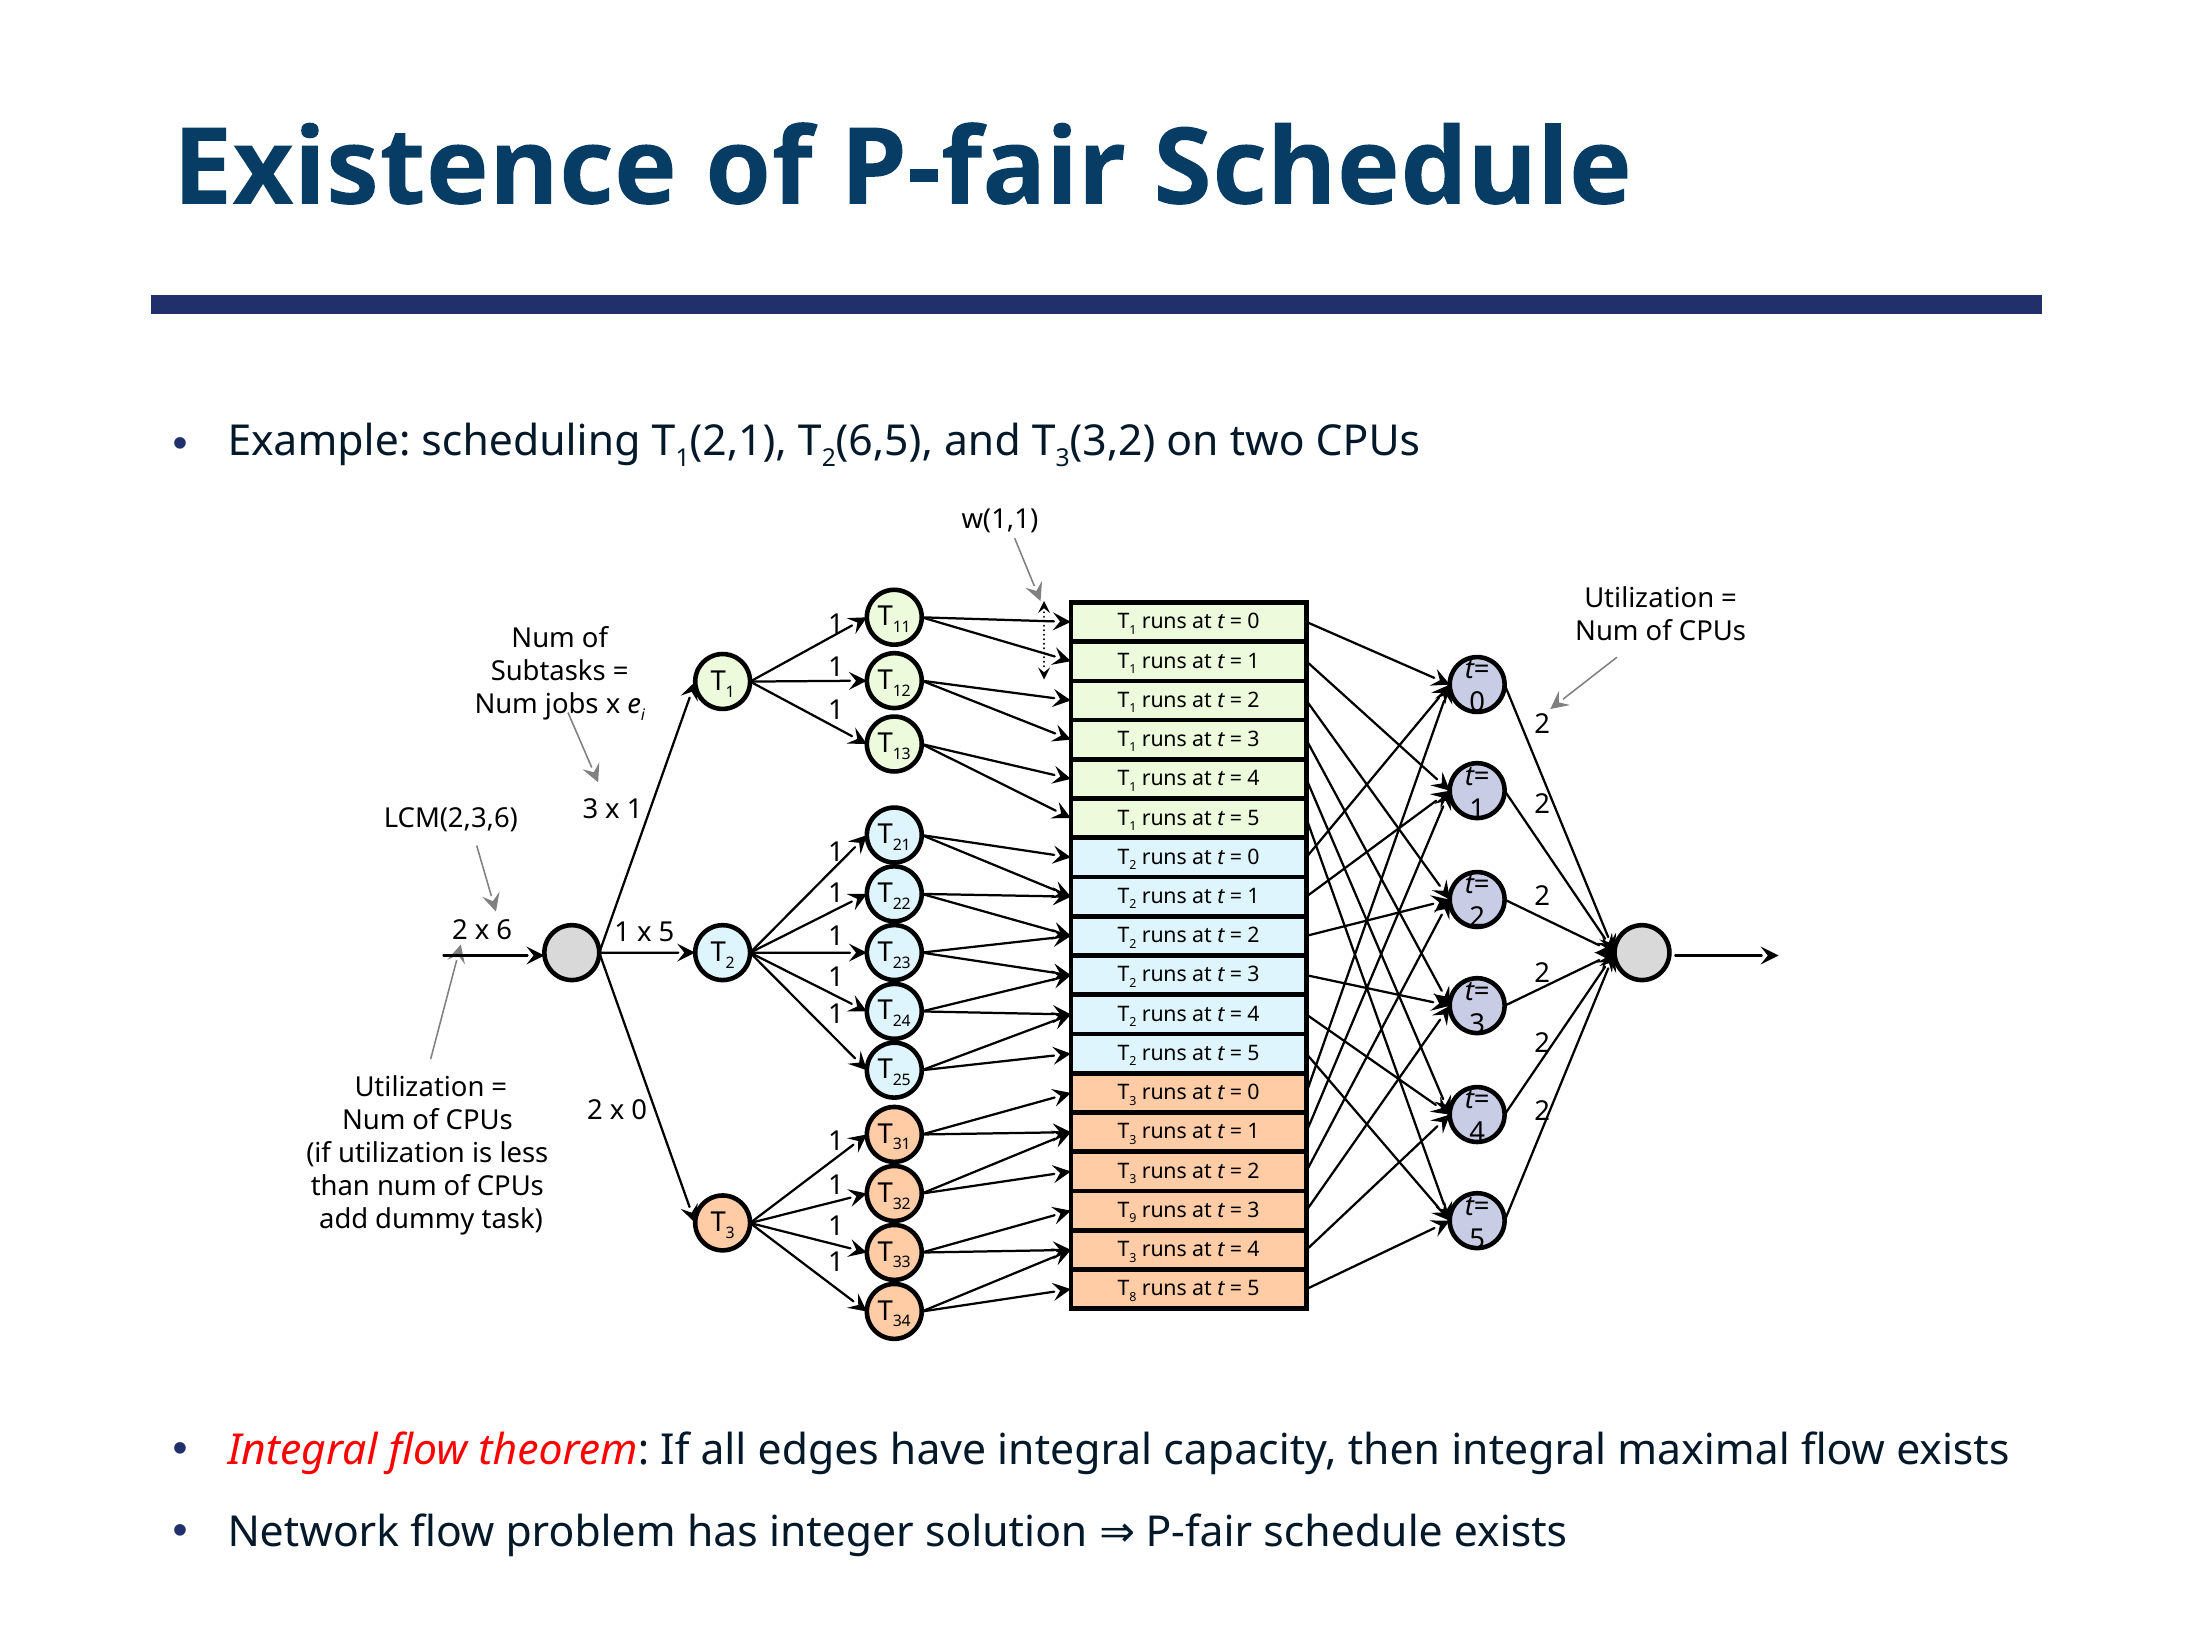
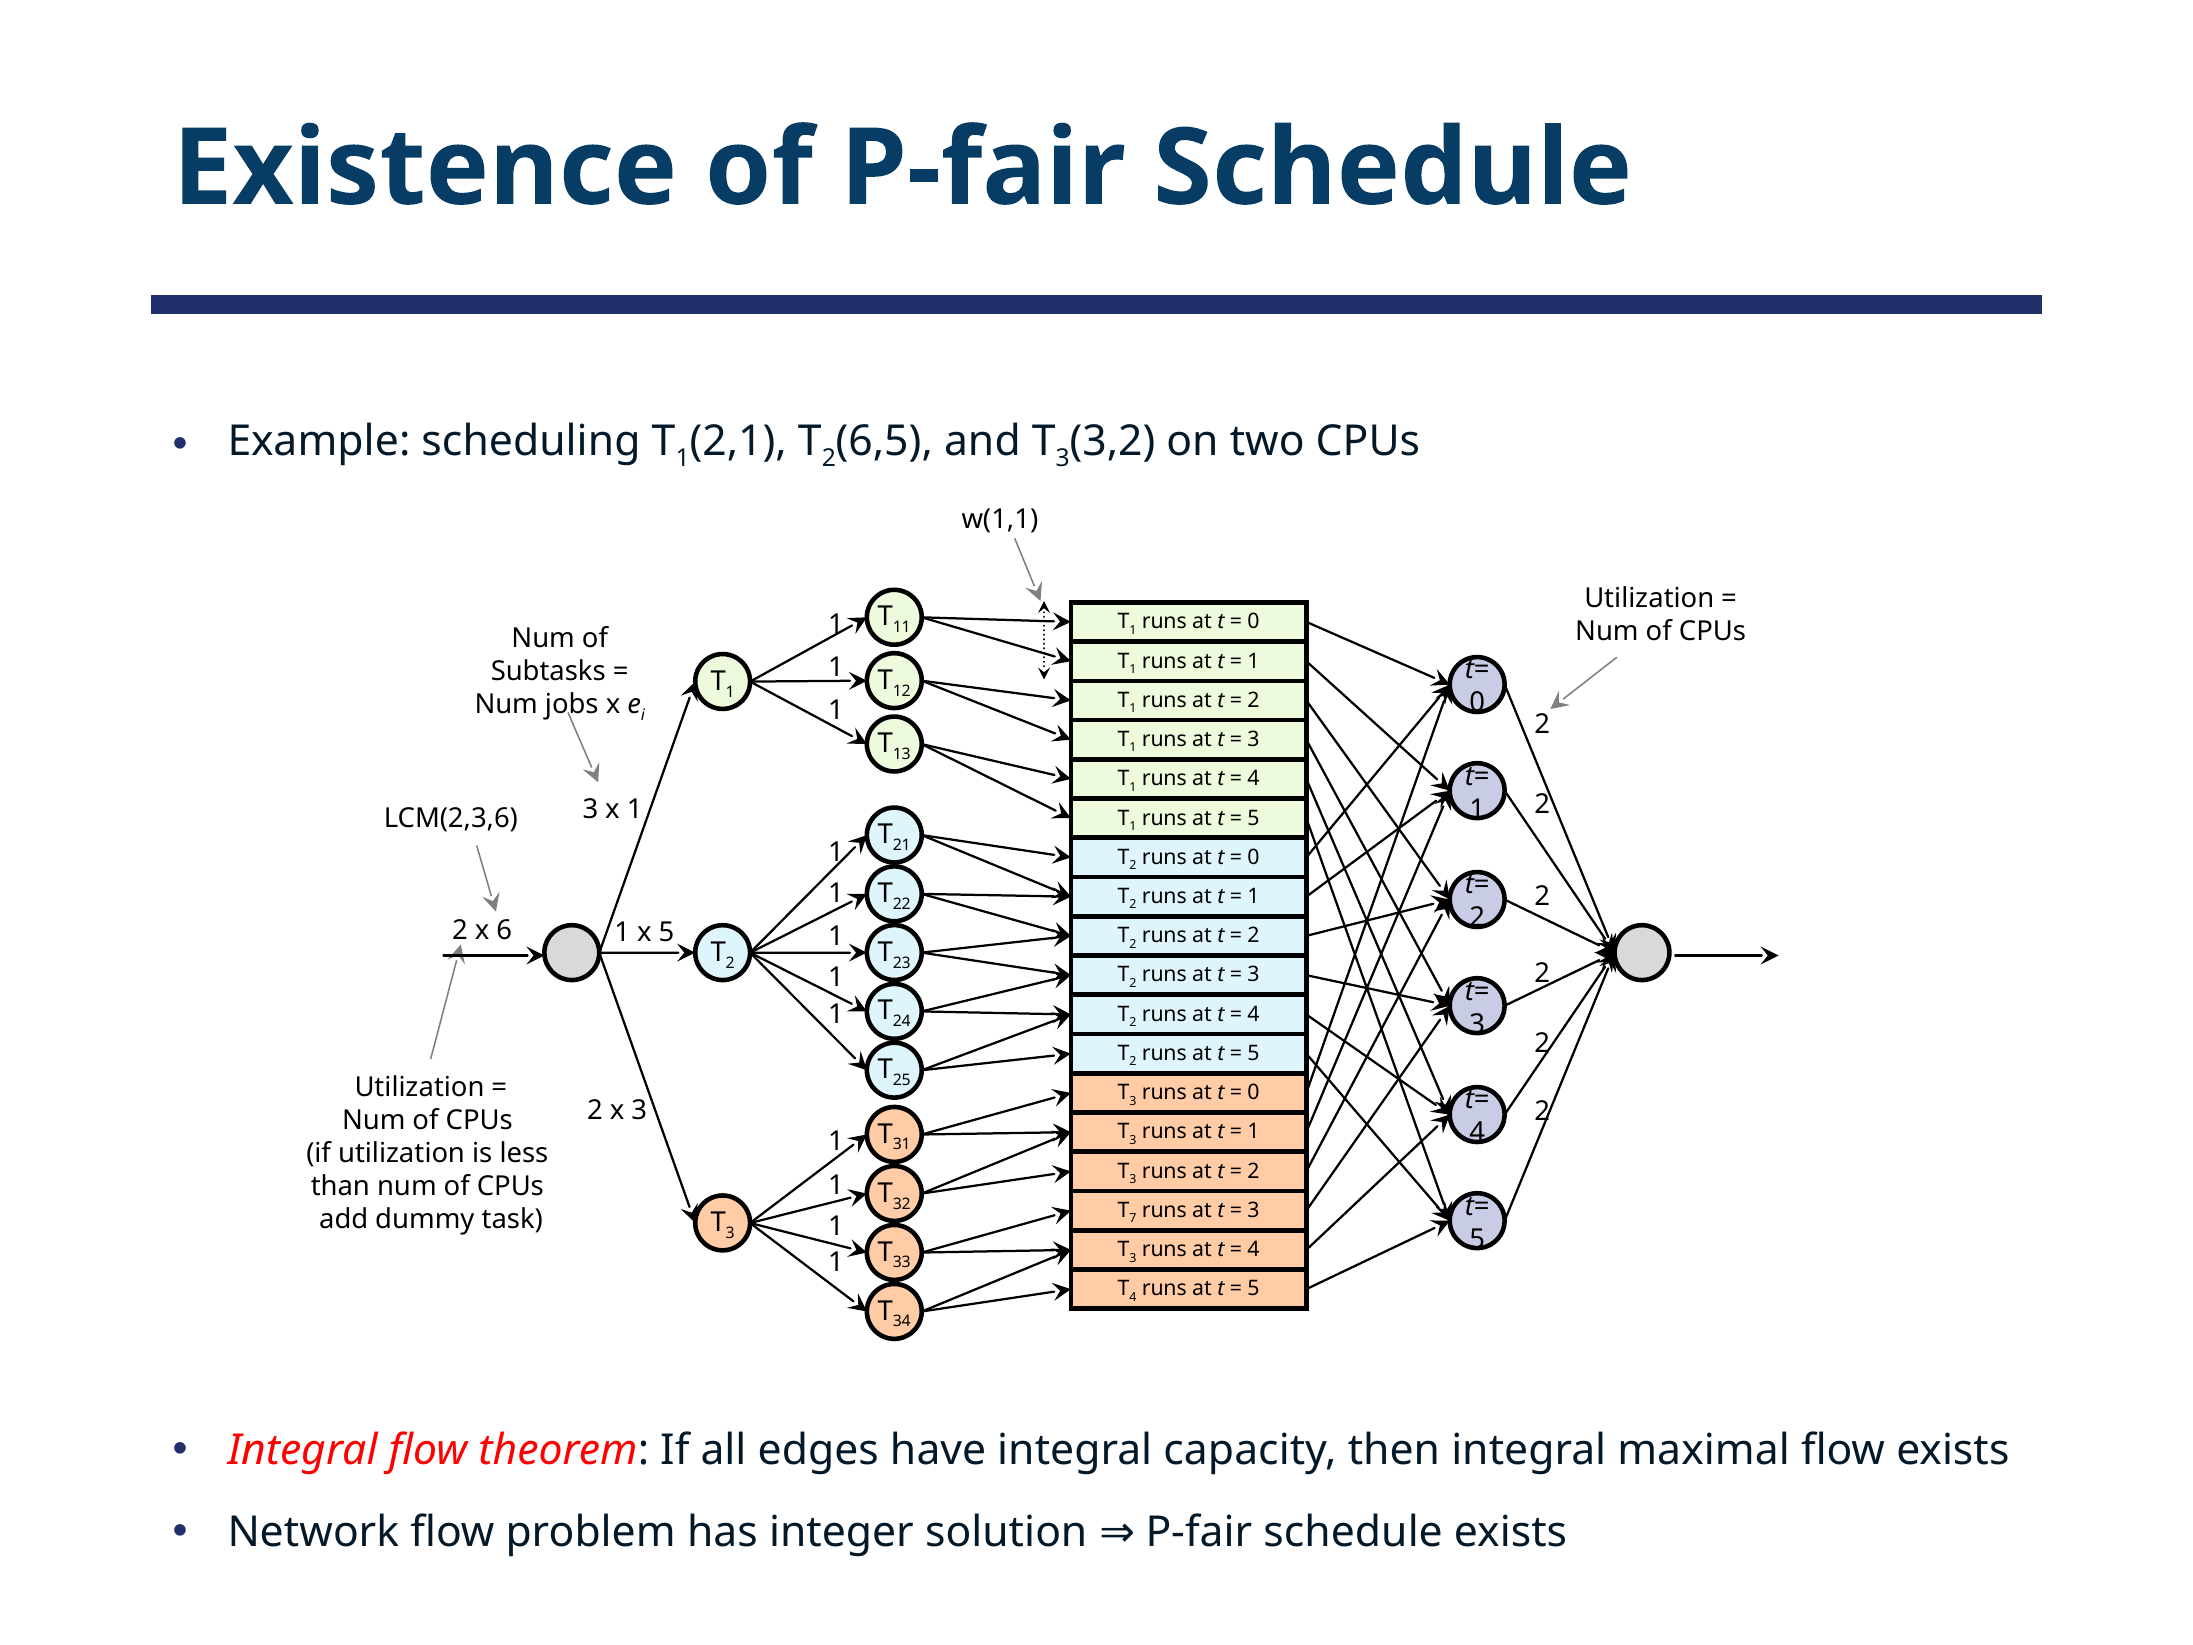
x 0: 0 -> 3 (639, 1110)
9: 9 -> 7 (1133, 1219)
T 8: 8 -> 4 (1133, 1297)
